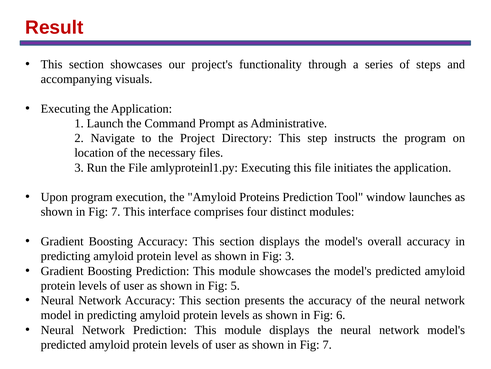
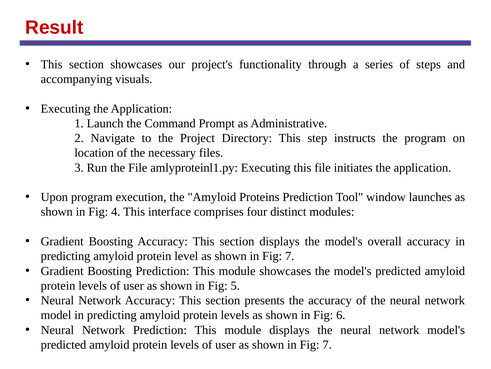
7: 7 -> 4 (116, 212)
3: 3 -> 7 (290, 256)
